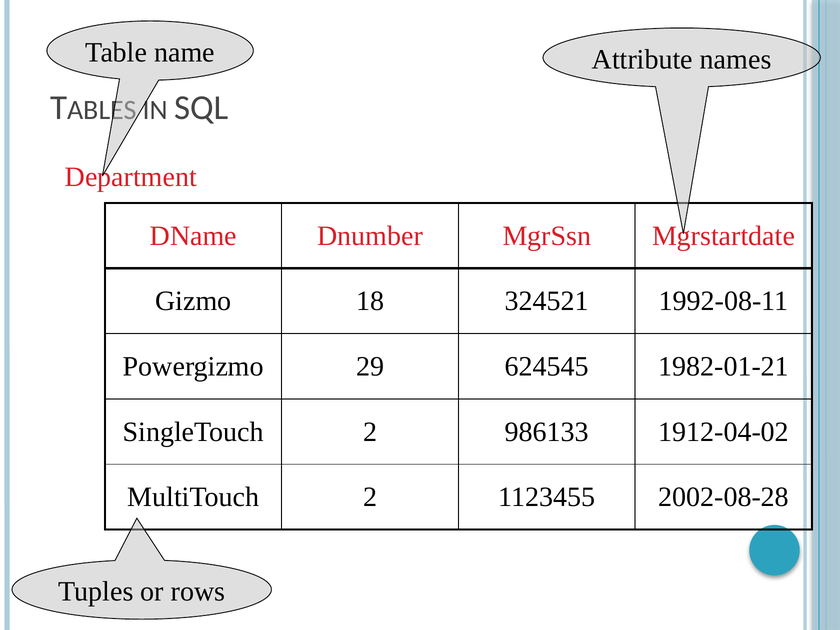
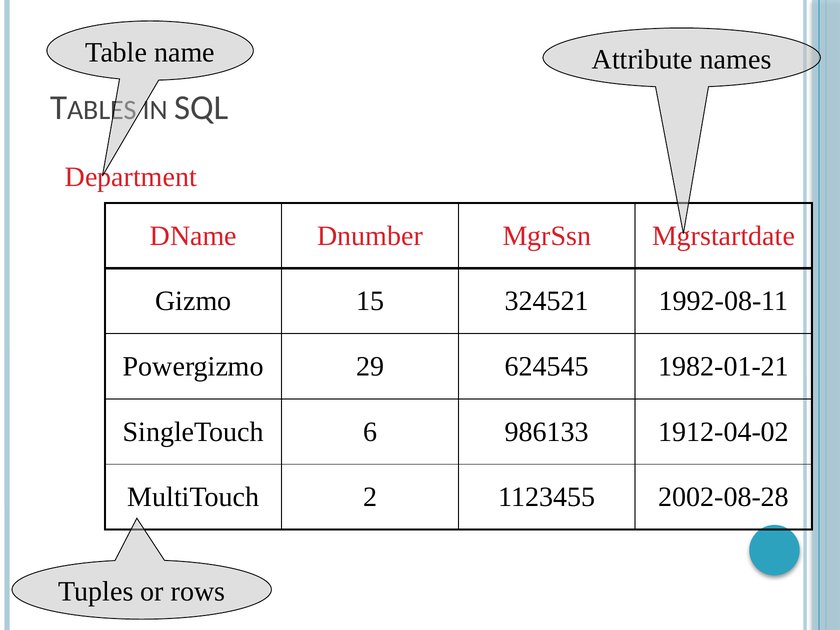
18: 18 -> 15 (370, 301)
SingleTouch 2: 2 -> 6 (370, 432)
